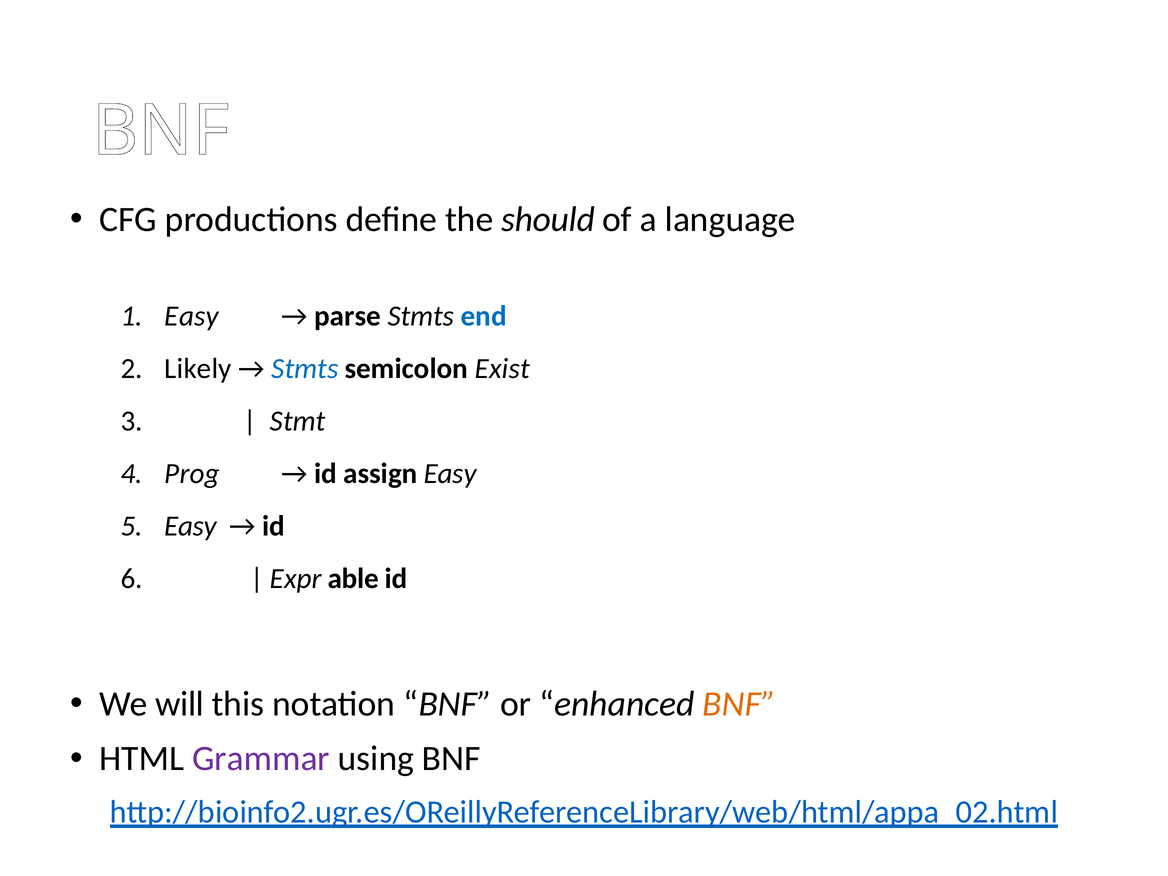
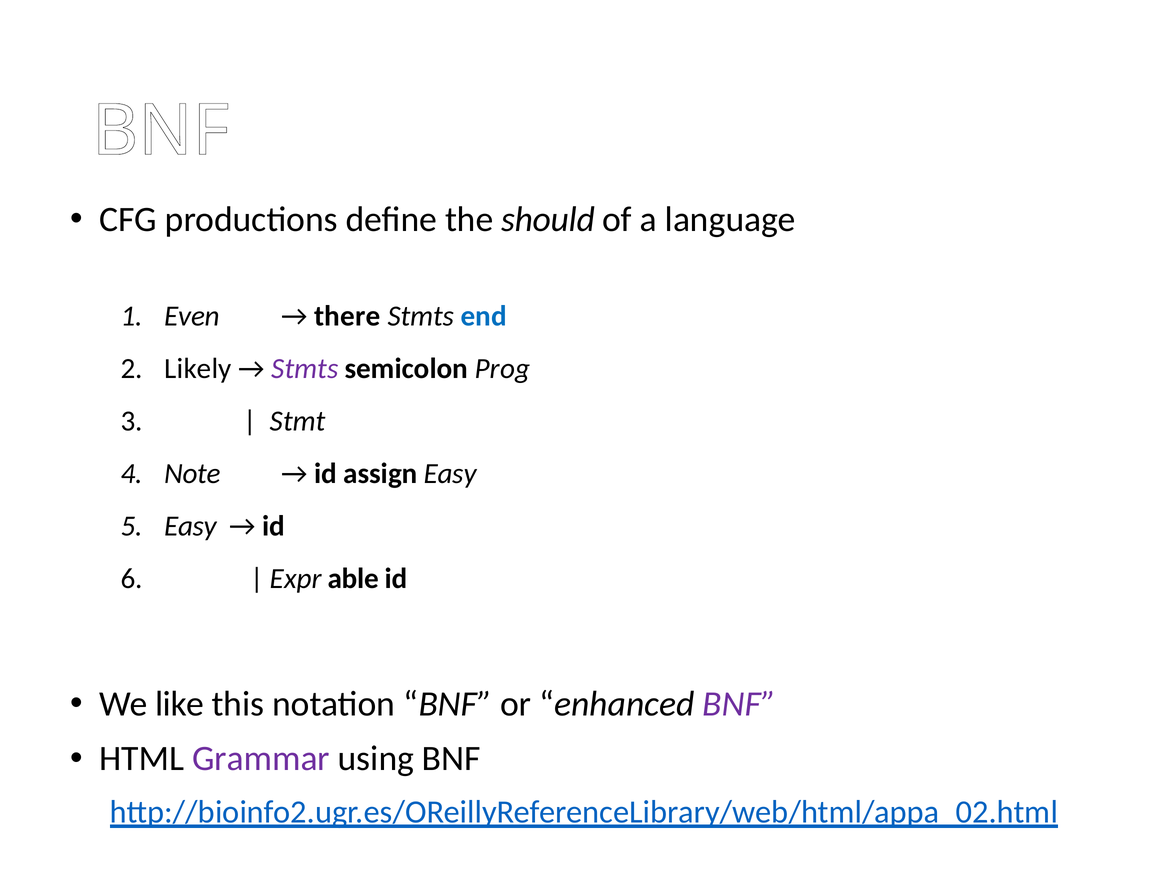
Easy: Easy -> Even (192, 316)
parse: parse -> there (347, 316)
Stmts colour: blue -> purple (305, 369)
Exist: Exist -> Prog (502, 369)
Prog: Prog -> Note (192, 474)
will: will -> like (180, 704)
BNF colour: orange -> purple (739, 704)
